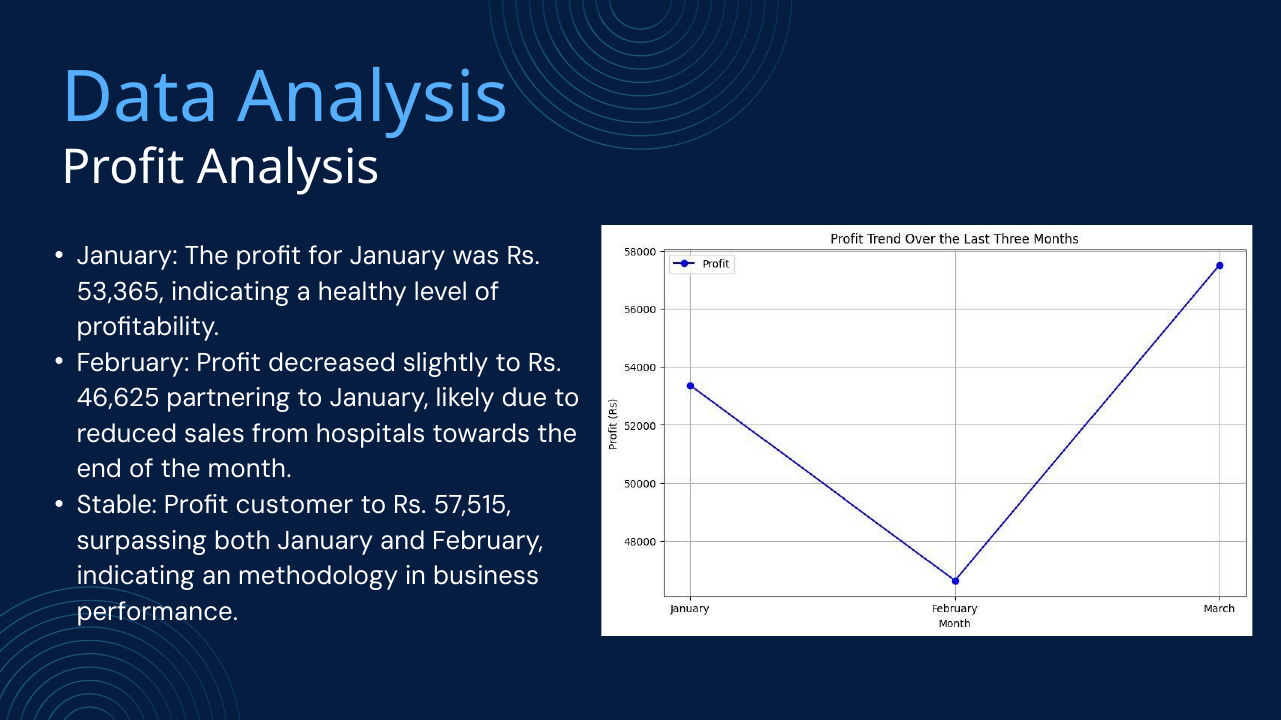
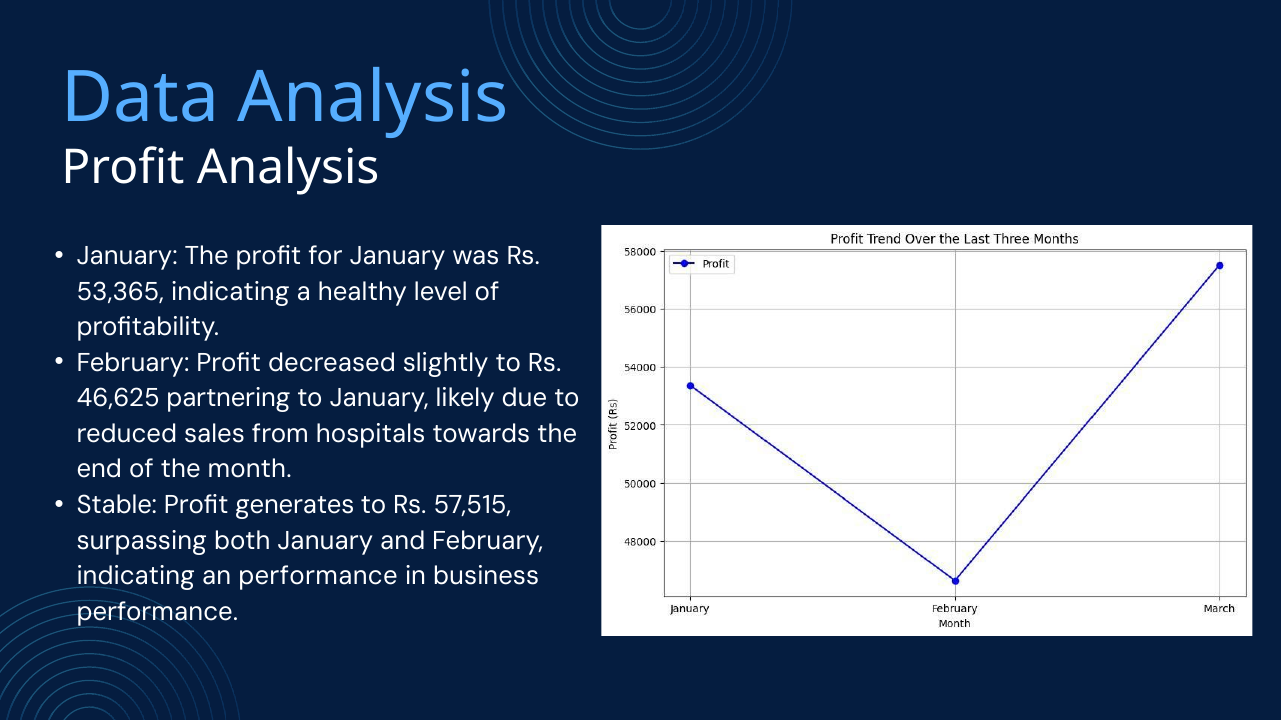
customer: customer -> generates (295, 505)
an methodology: methodology -> performance (318, 577)
